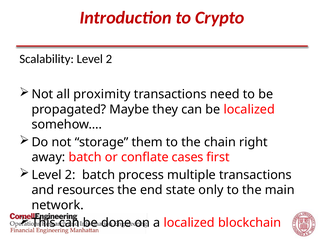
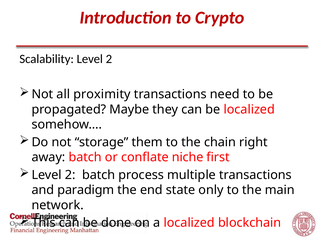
cases: cases -> niche (188, 157)
resources: resources -> paradigm (86, 190)
